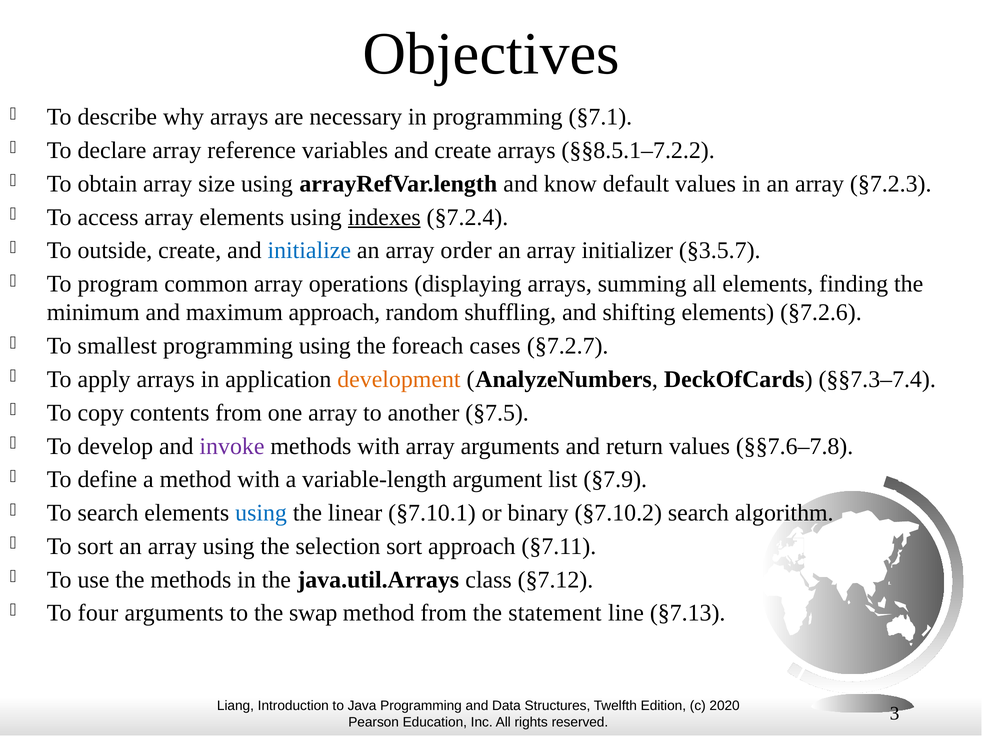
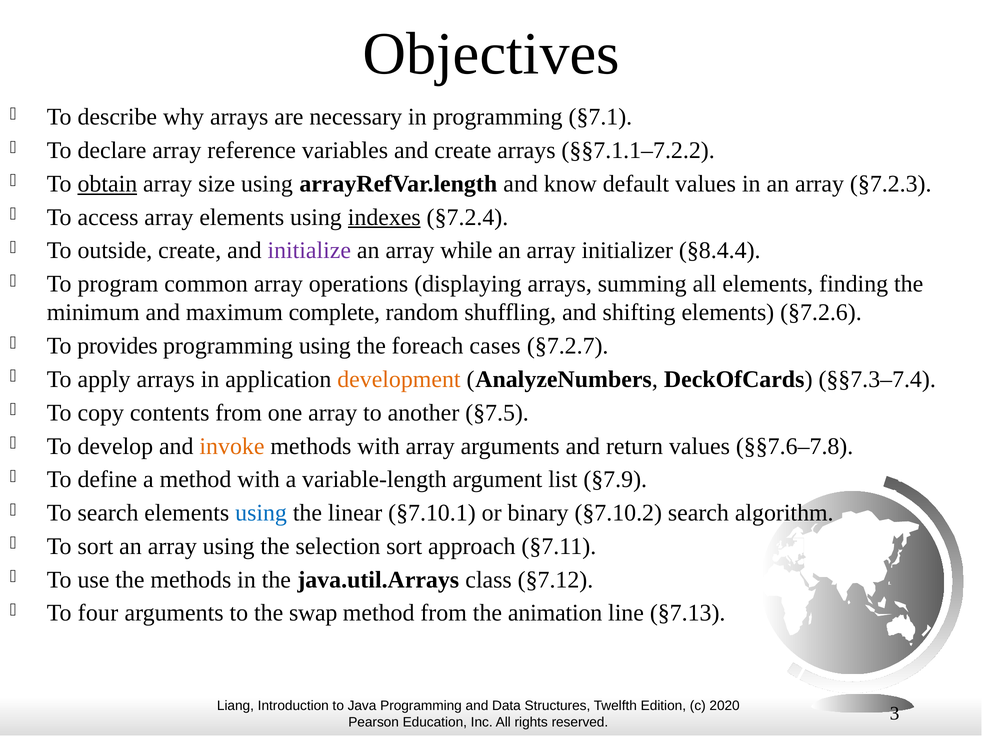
§§8.5.1–7.2.2: §§8.5.1–7.2.2 -> §§7.1.1–7.2.2 (638, 150)
obtain underline: none -> present (107, 184)
initialize colour: blue -> purple (309, 251)
order: order -> while (466, 251)
§3.5.7: §3.5.7 -> §8.4.4 (720, 251)
maximum approach: approach -> complete (334, 313)
smallest: smallest -> provides (117, 346)
invoke colour: purple -> orange (232, 446)
statement: statement -> animation (555, 613)
